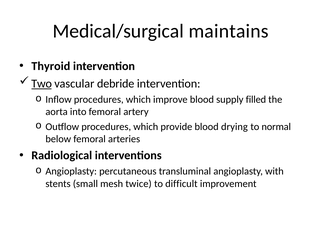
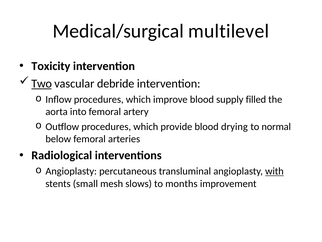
maintains: maintains -> multilevel (229, 31)
Thyroid: Thyroid -> Toxicity (51, 66)
with underline: none -> present (274, 171)
twice: twice -> slows (139, 183)
difficult: difficult -> months (181, 183)
